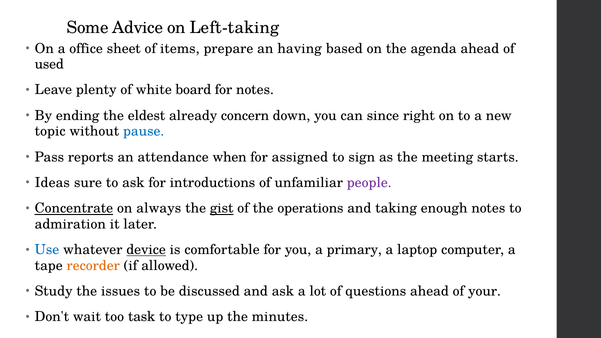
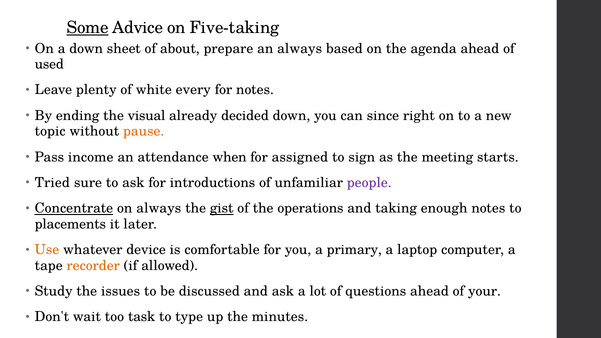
Some underline: none -> present (88, 28)
Left-taking: Left-taking -> Five-taking (234, 28)
a office: office -> down (86, 49)
items: items -> about (180, 49)
an having: having -> always (300, 49)
board: board -> every (193, 90)
eldest: eldest -> visual (147, 116)
concern: concern -> decided (245, 116)
pause colour: blue -> orange (144, 131)
reports: reports -> income (91, 157)
Ideas: Ideas -> Tried (52, 183)
admiration: admiration -> placements (70, 224)
Use colour: blue -> orange (47, 250)
device underline: present -> none (146, 250)
